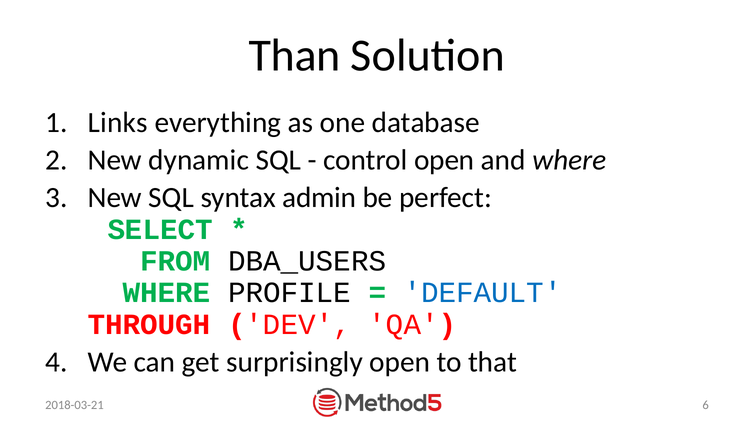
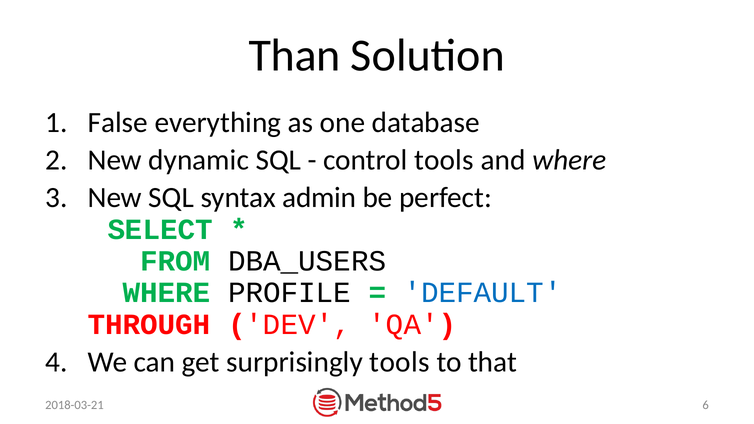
Links: Links -> False (118, 122)
control open: open -> tools (444, 160)
surprisingly open: open -> tools (399, 362)
